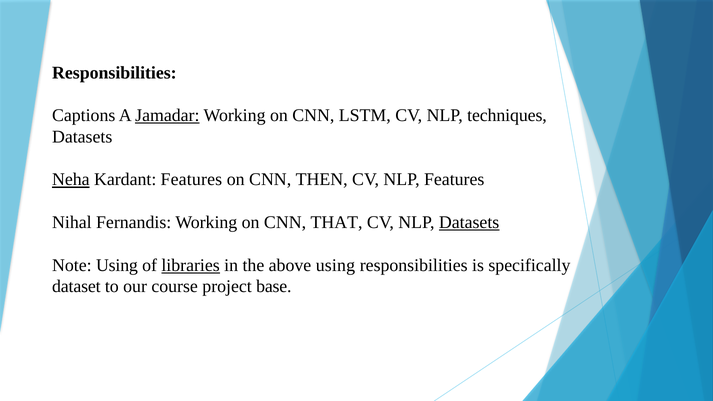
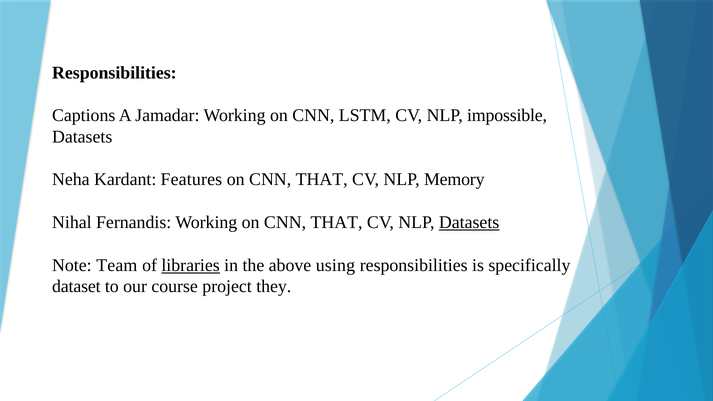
Jamadar underline: present -> none (167, 115)
techniques: techniques -> impossible (507, 115)
Neha underline: present -> none (71, 180)
THEN: THEN -> THAT (322, 180)
NLP Features: Features -> Memory (454, 180)
Note Using: Using -> Team (117, 265)
base: base -> they (274, 287)
